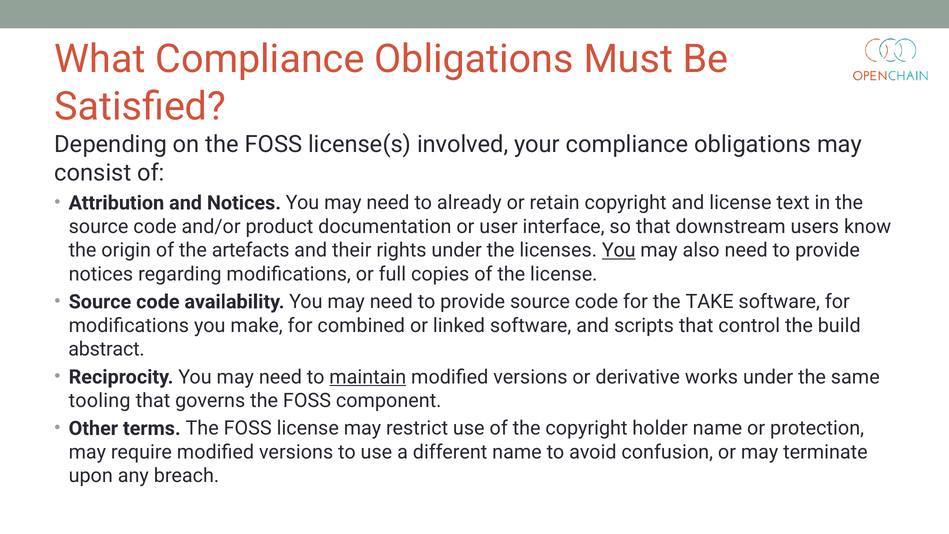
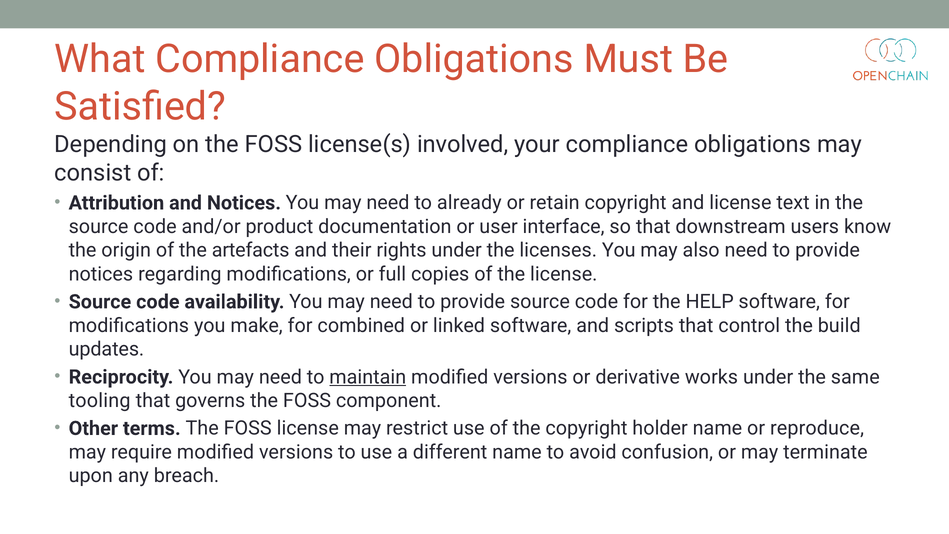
You underline: present -> none (619, 250)
TAKE: TAKE -> HELP (710, 302)
abstract: abstract -> updates (106, 349)
protection: protection -> reproduce (817, 428)
